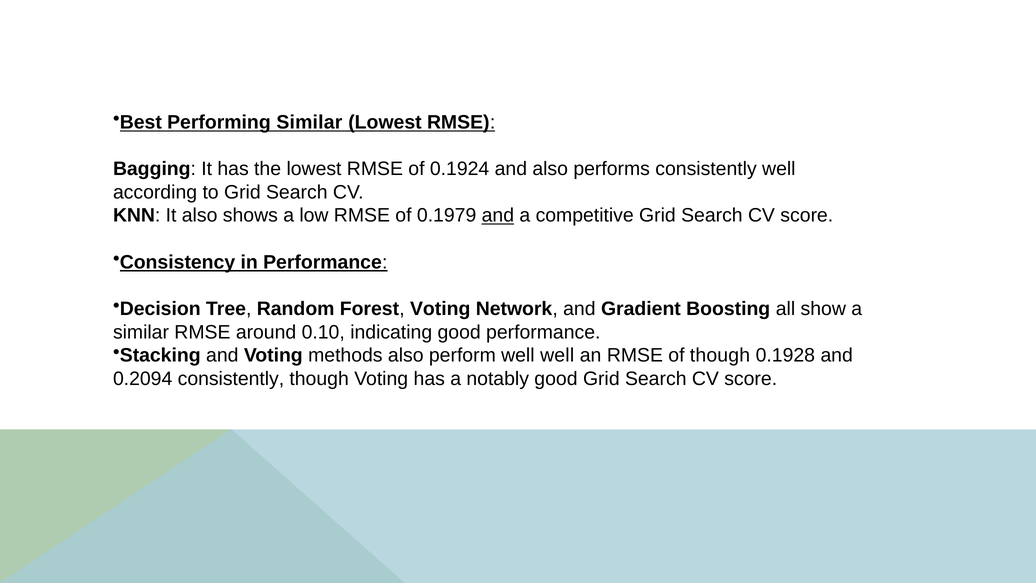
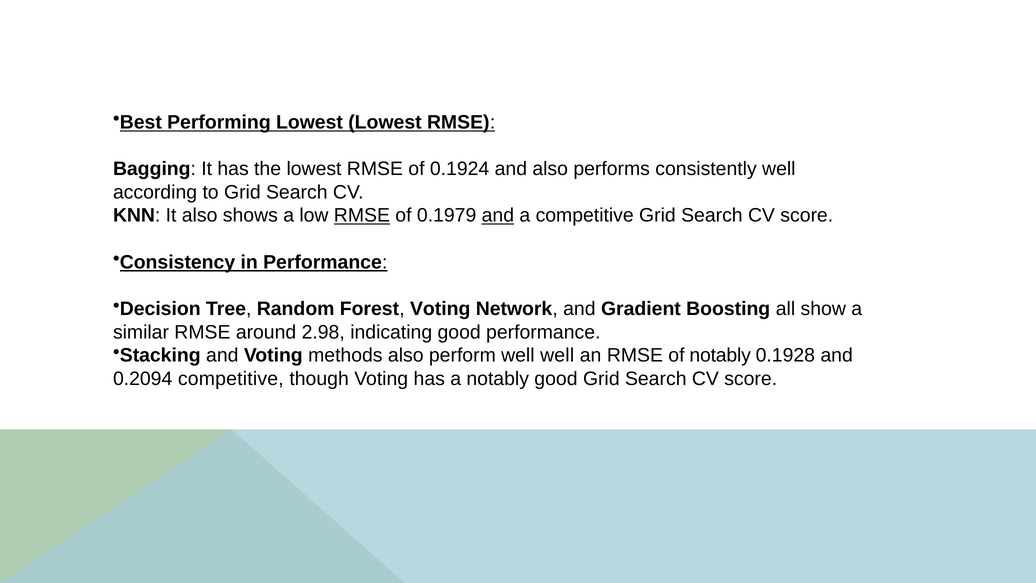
Performing Similar: Similar -> Lowest (309, 122)
RMSE underline: none -> present (362, 215)
0.10: 0.10 -> 2.98 (323, 332)
of though: though -> notably (720, 355)
0.2094 consistently: consistently -> competitive (231, 379)
